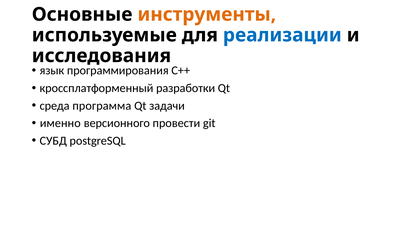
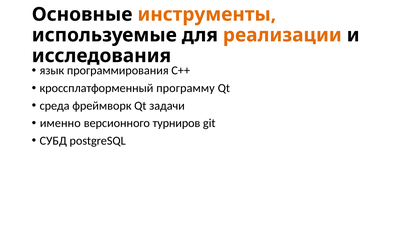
реализации colour: blue -> orange (282, 35)
разработки: разработки -> программу (186, 88)
программа: программа -> фреймворк (102, 105)
провести: провести -> турниров (176, 123)
